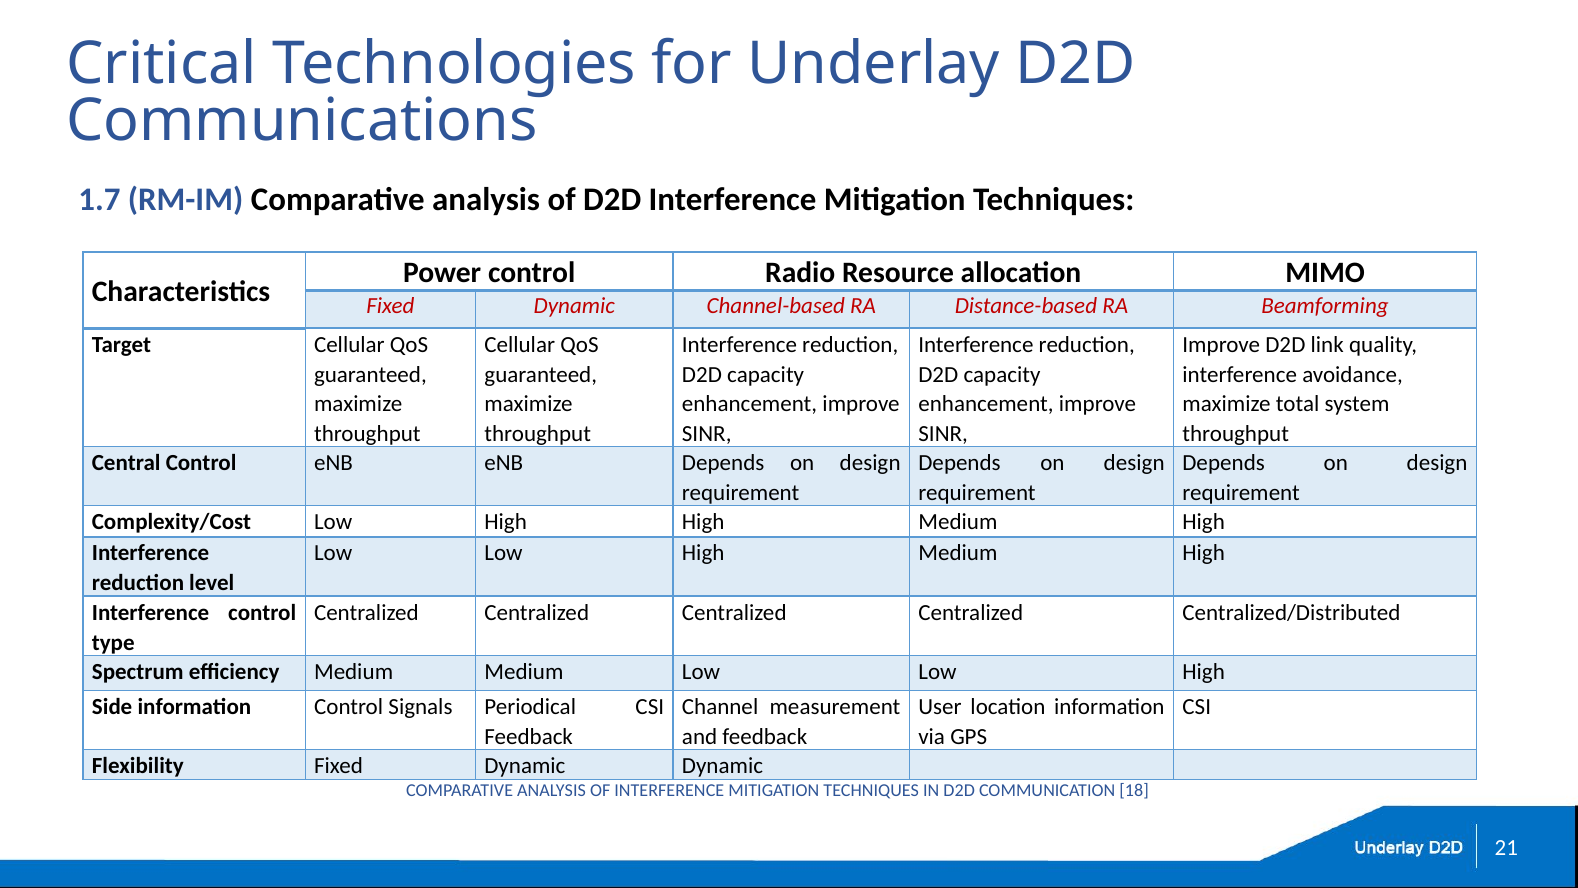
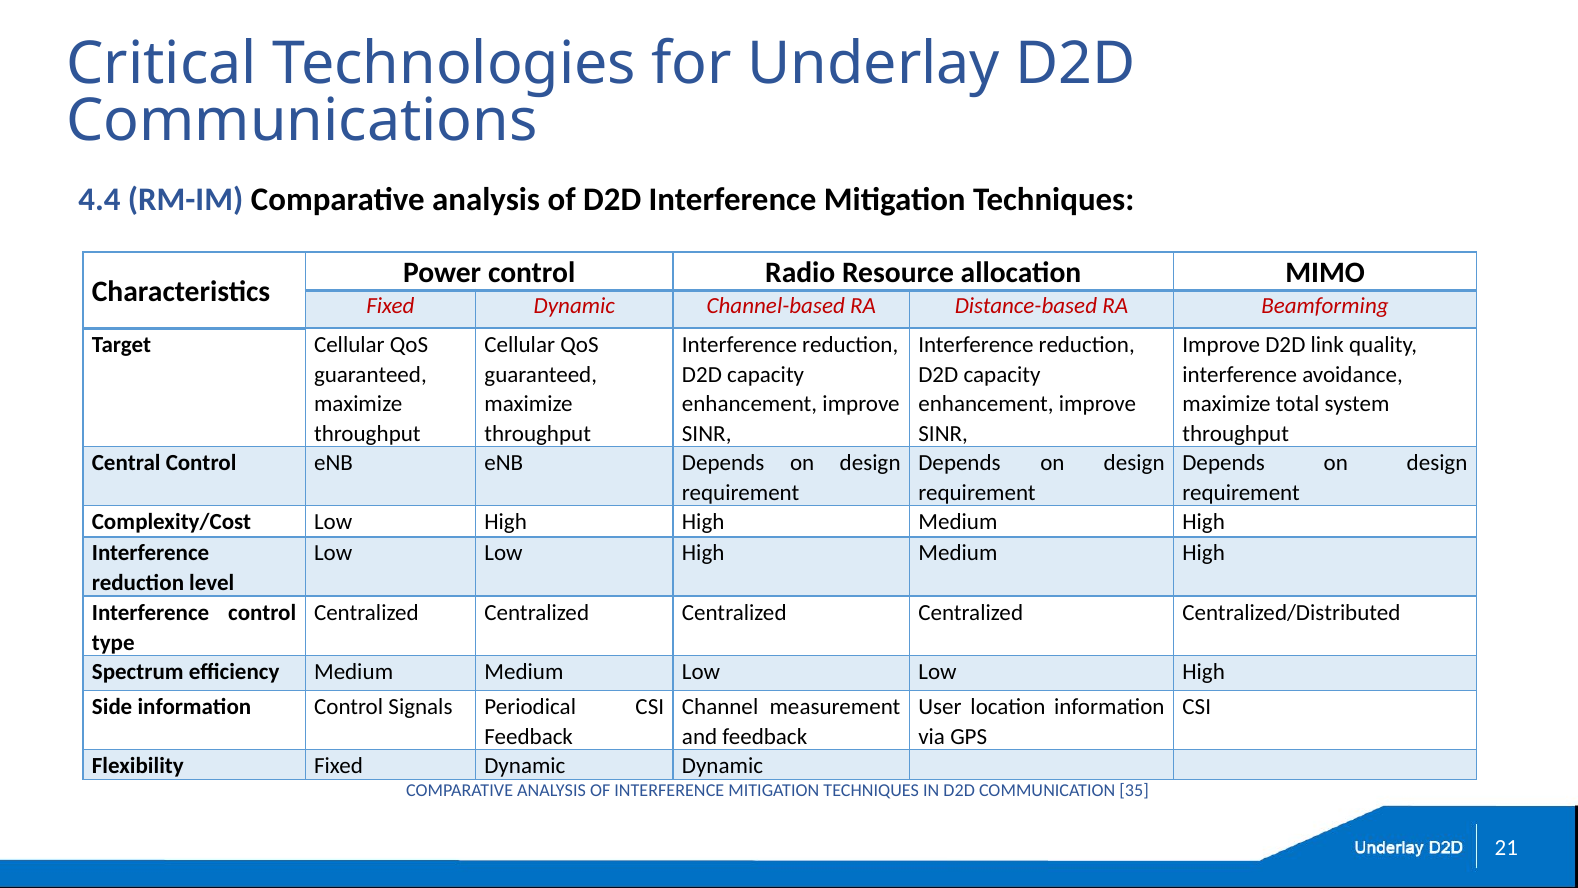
1.7: 1.7 -> 4.4 (99, 200)
18: 18 -> 35 (1134, 791)
